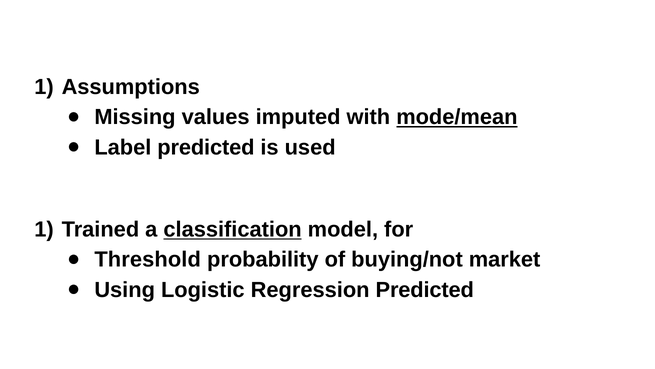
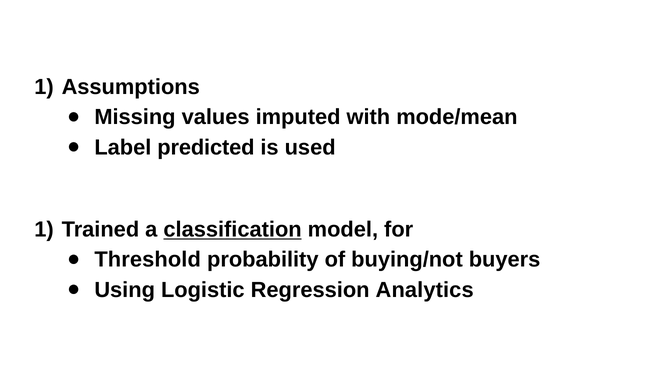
mode/mean underline: present -> none (457, 117)
market: market -> buyers (505, 259)
Regression Predicted: Predicted -> Analytics (425, 290)
